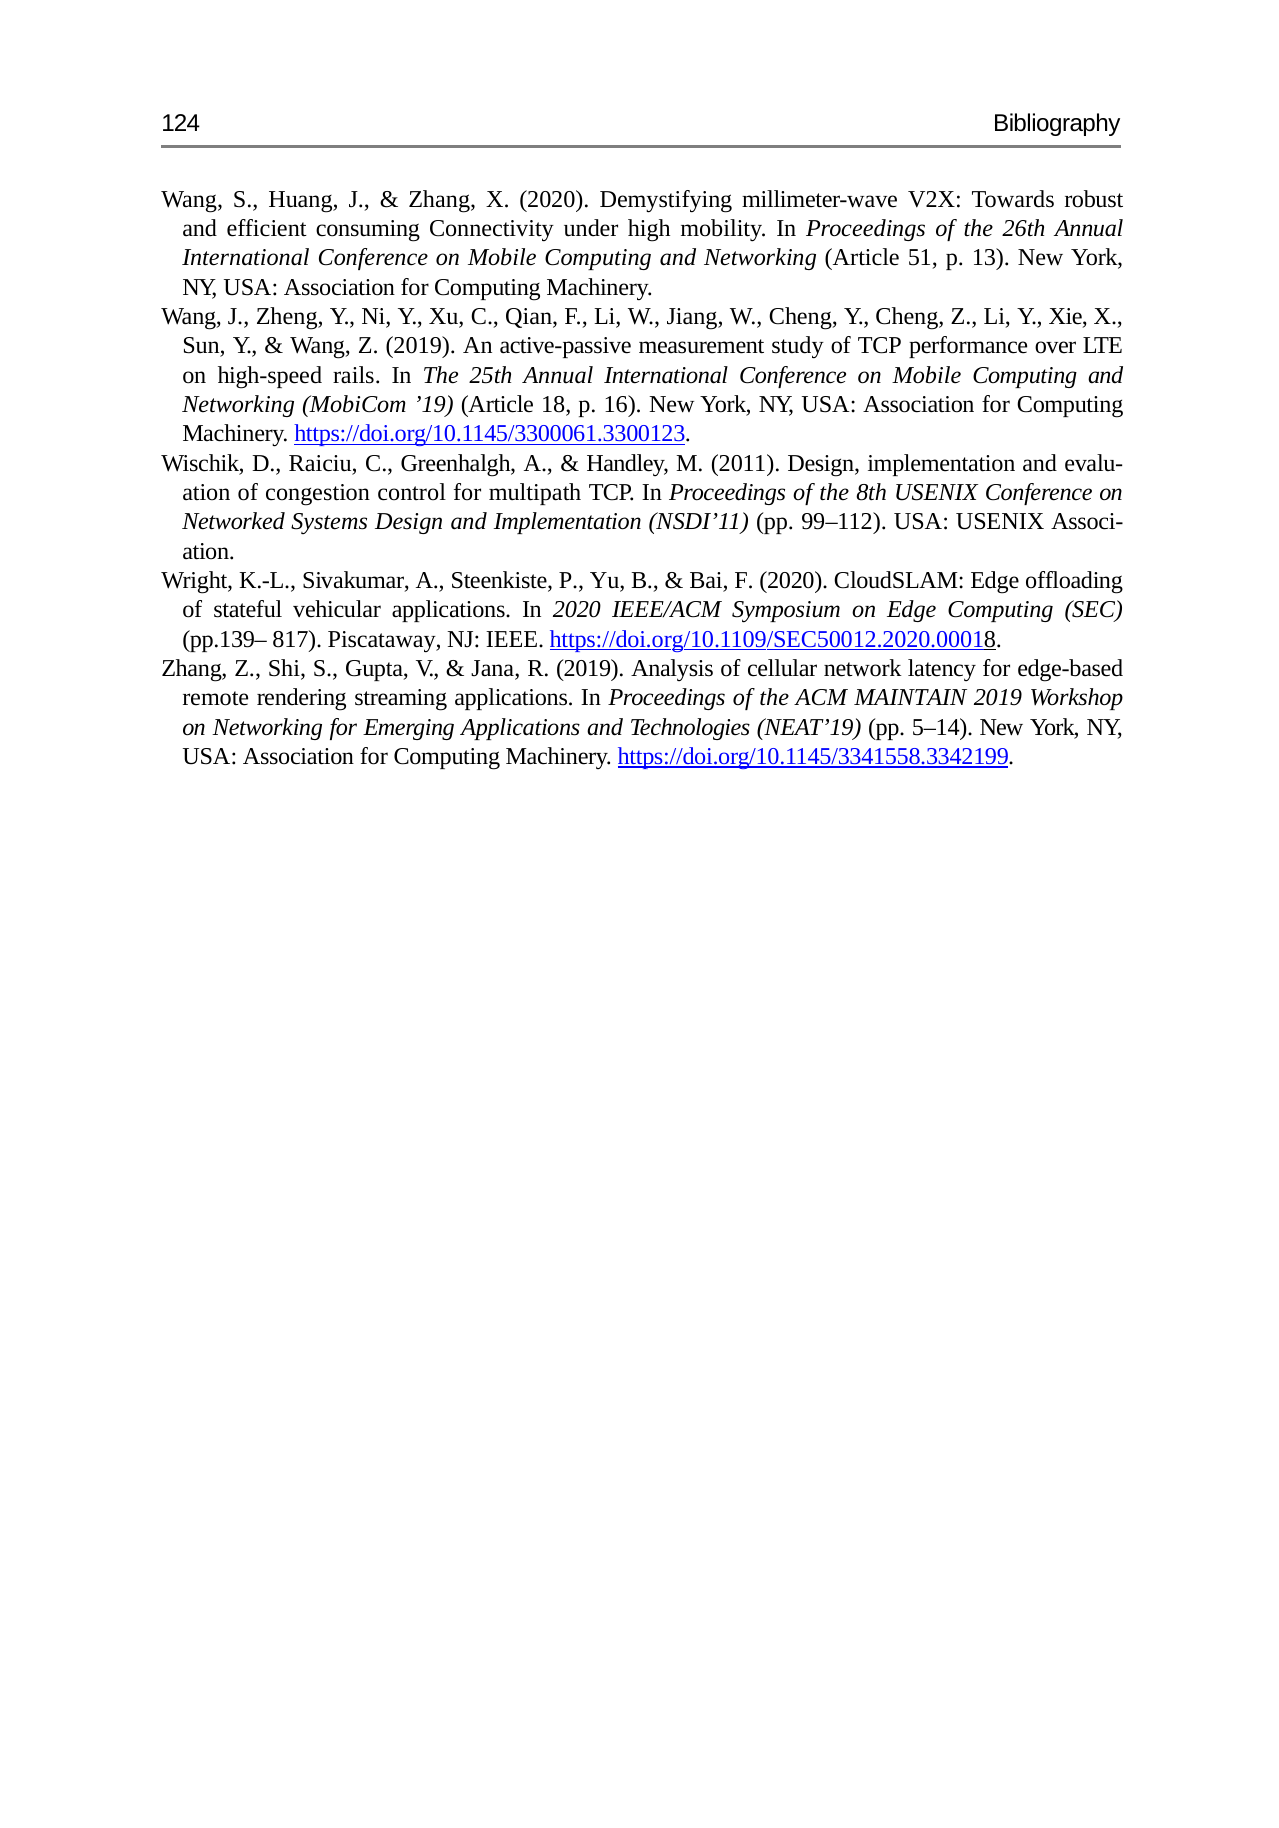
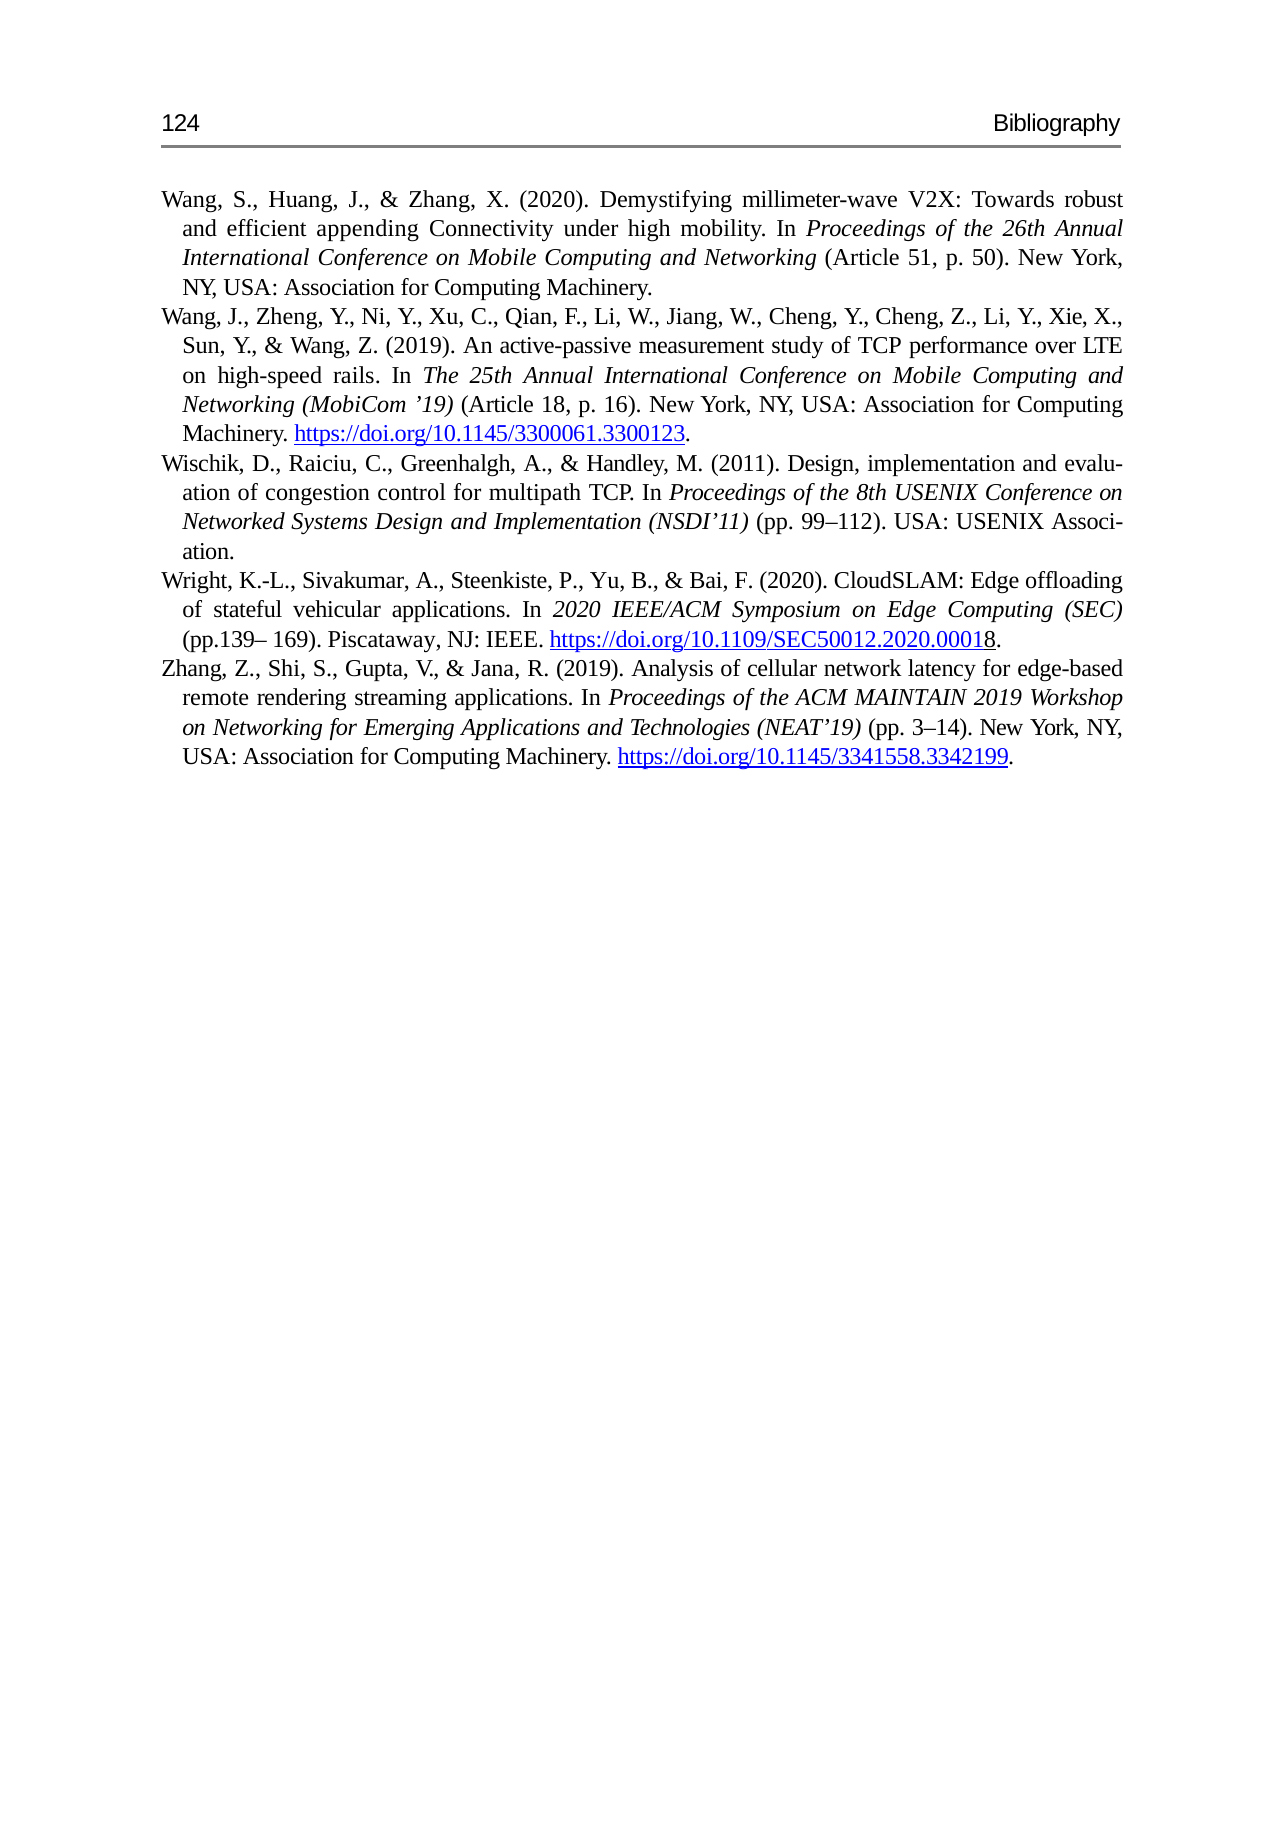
consuming: consuming -> appending (368, 229)
13: 13 -> 50 (991, 258)
817: 817 -> 169 (297, 639)
5–14: 5–14 -> 3–14 (943, 727)
